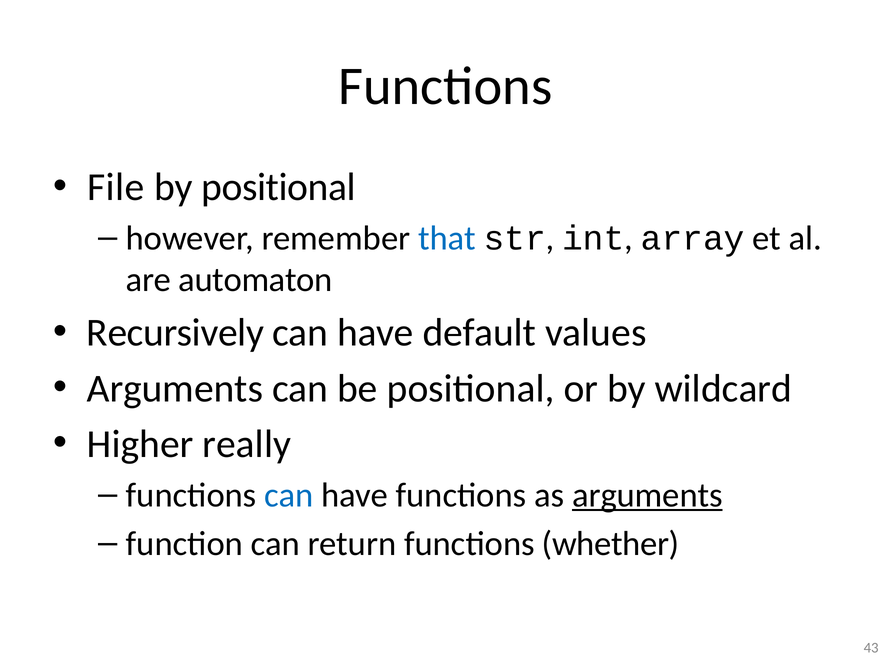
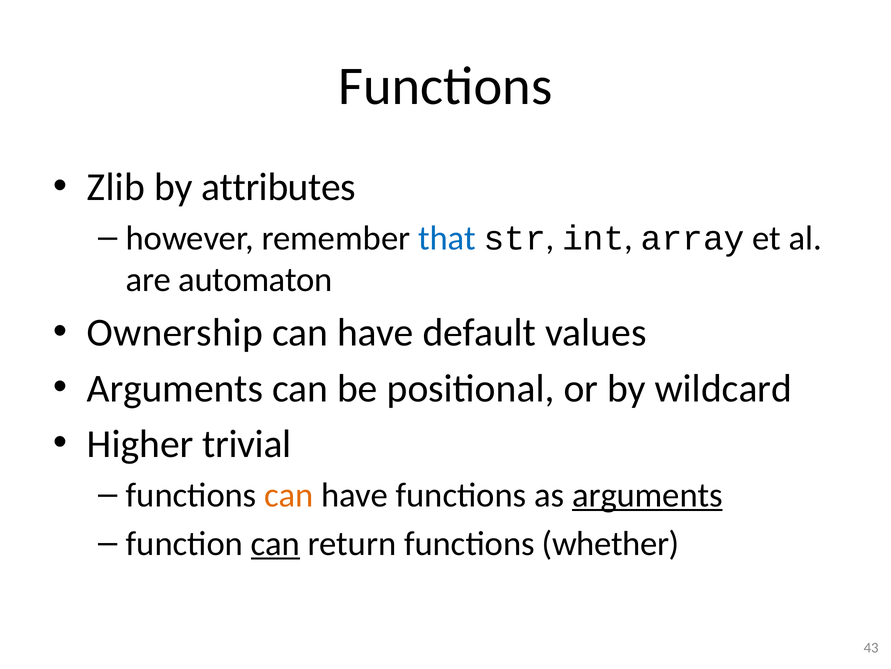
File: File -> Zlib (116, 187)
by positional: positional -> attributes (279, 187)
Recursively: Recursively -> Ownership (175, 333)
really: really -> trivial (247, 443)
can colour: blue -> orange (289, 495)
can underline: none -> present (275, 543)
